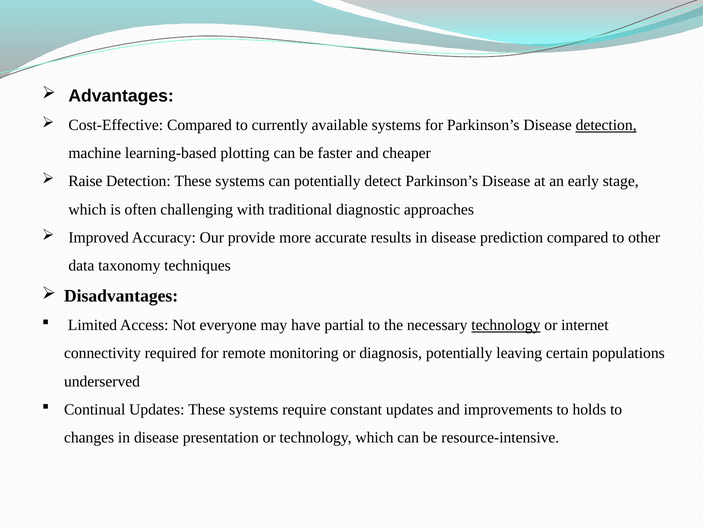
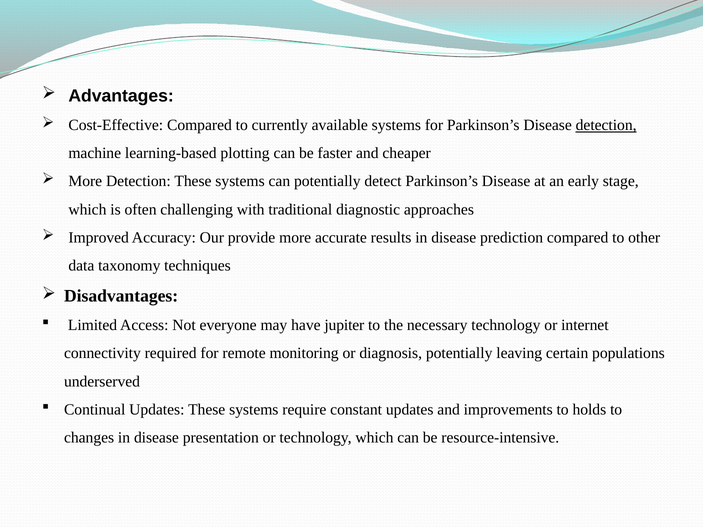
Raise: Raise -> More (85, 181)
partial: partial -> jupiter (344, 325)
technology underline: present -> none (506, 325)
